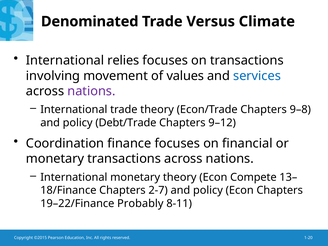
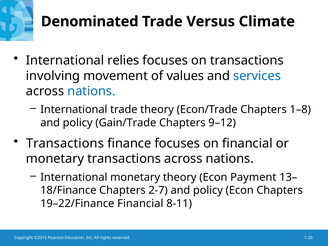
nations colour: purple -> blue (91, 91)
9–8: 9–8 -> 1–8 (300, 110)
Debt/Trade: Debt/Trade -> Gain/Trade (126, 123)
Coordination: Coordination -> Transactions (65, 143)
Compete: Compete -> Payment (253, 177)
19–22/Finance Probably: Probably -> Financial (140, 203)
